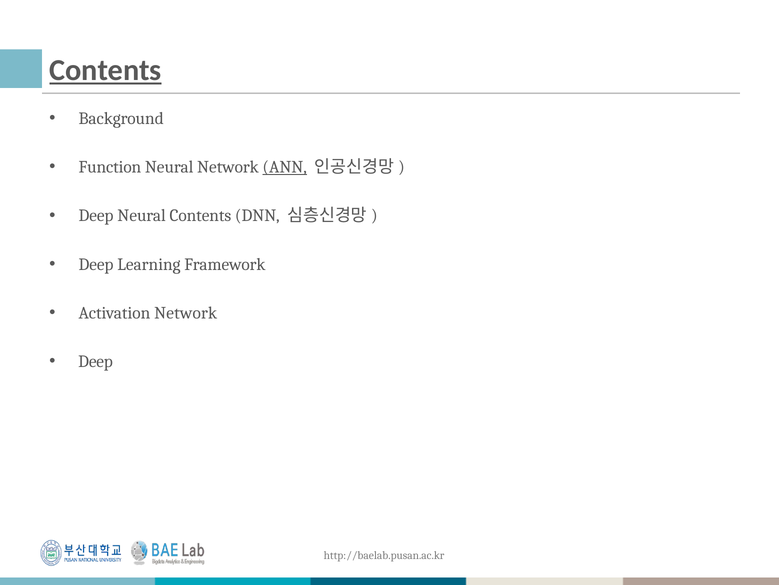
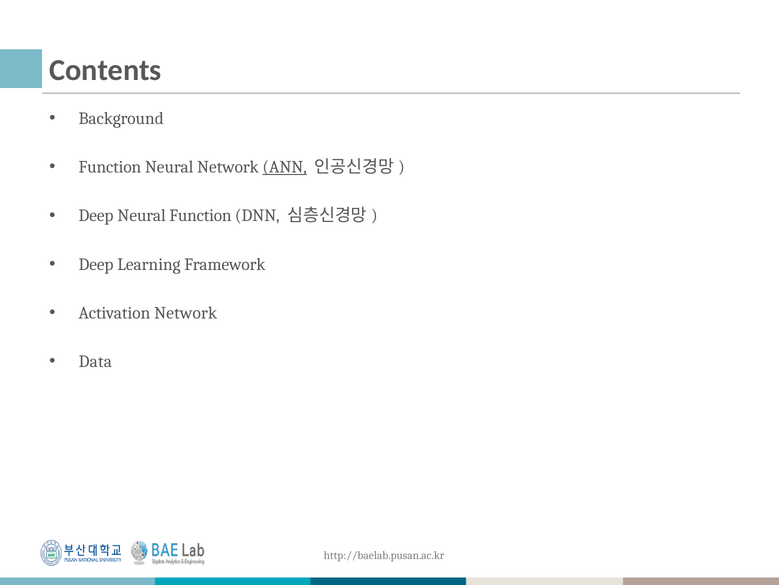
Contents underline: present -> none (105, 70)
Neural Contents: Contents -> Function (200, 215)
Deep: Deep -> Data (95, 361)
